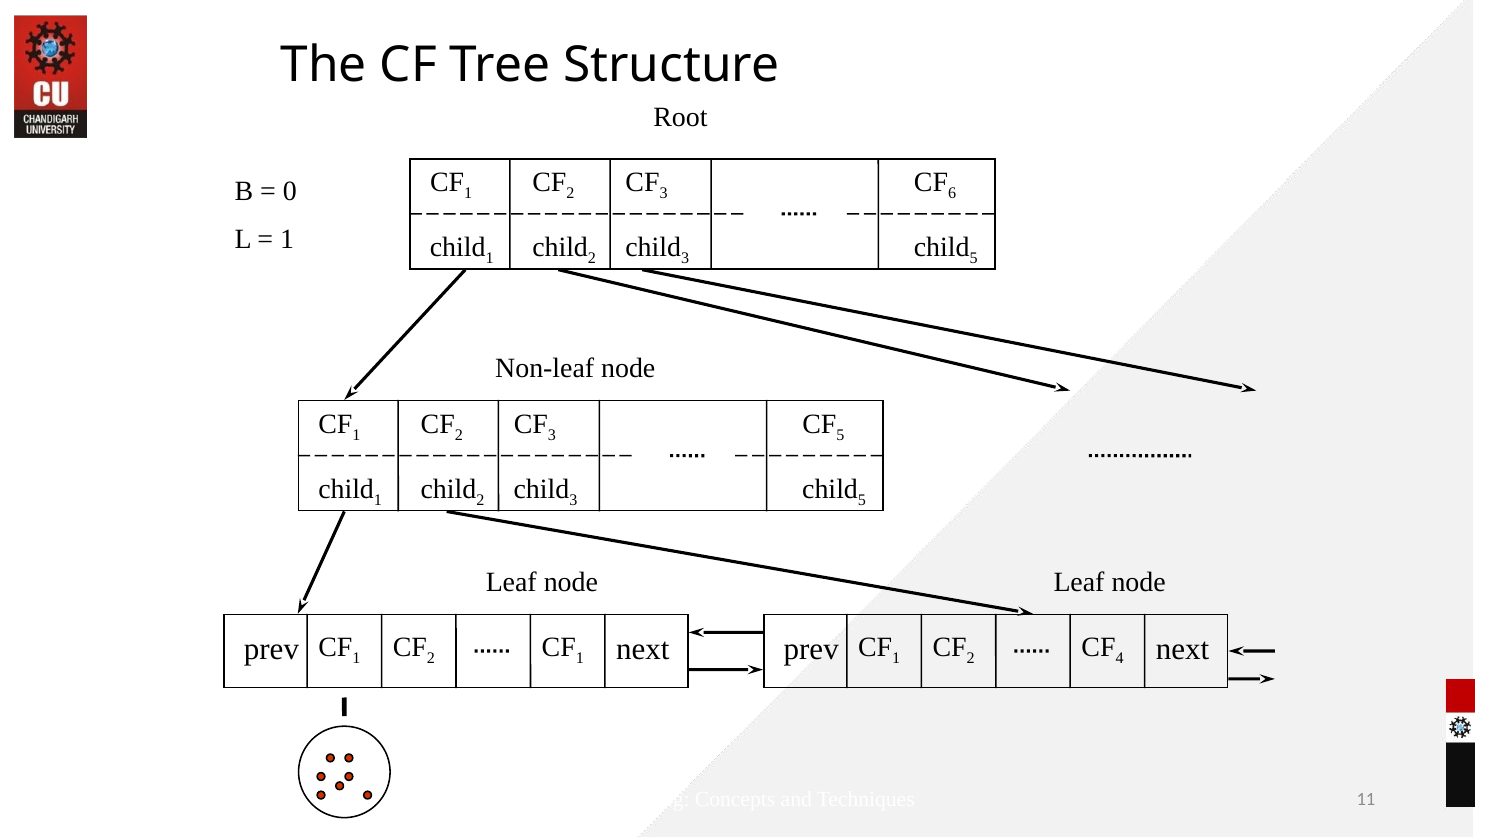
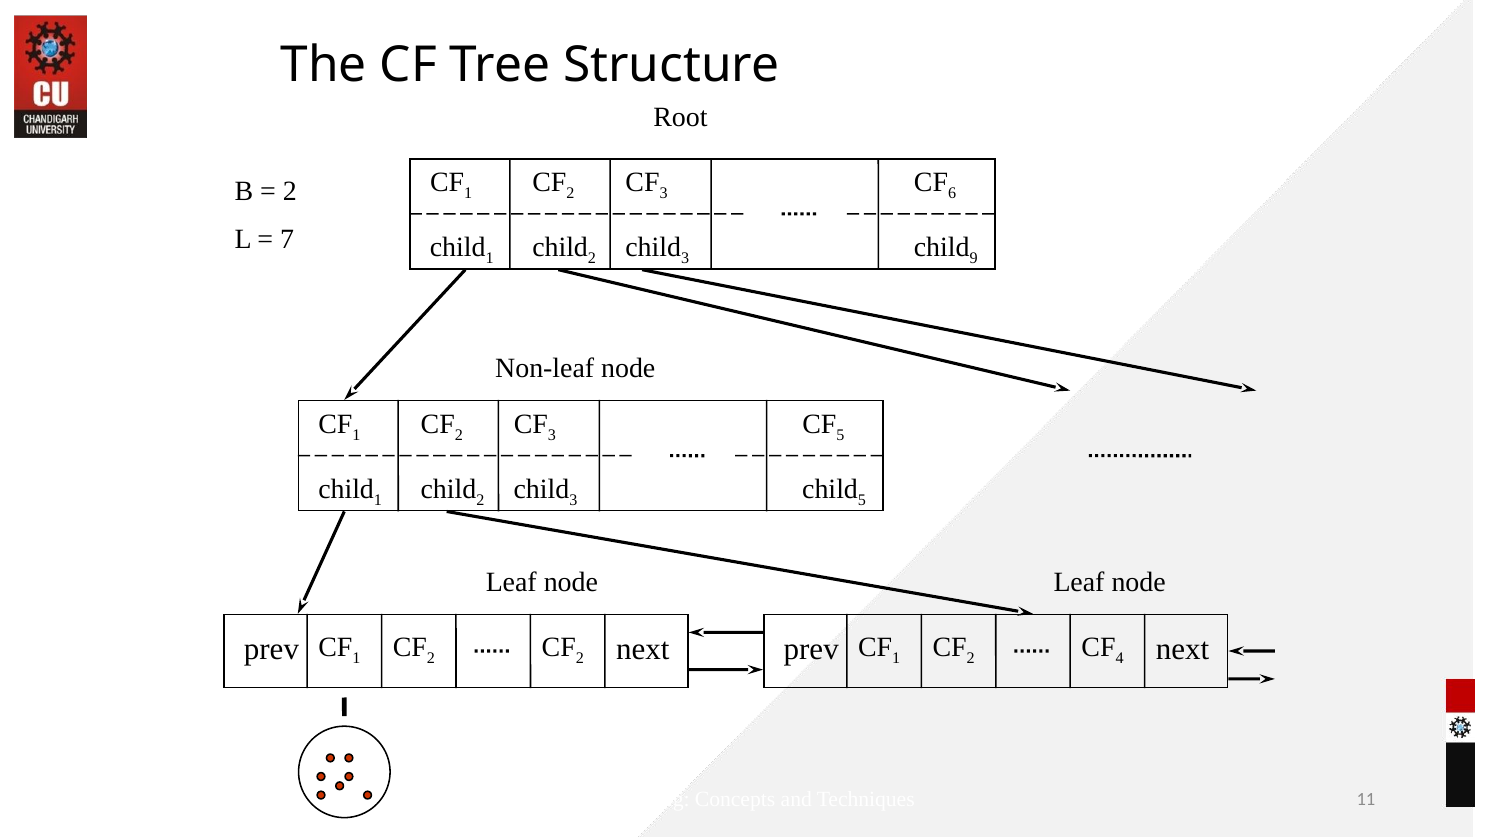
0: 0 -> 2 (290, 192)
1: 1 -> 7 (287, 239)
5: 5 -> 9 (974, 259)
1: 1 -> 2 (580, 659)
